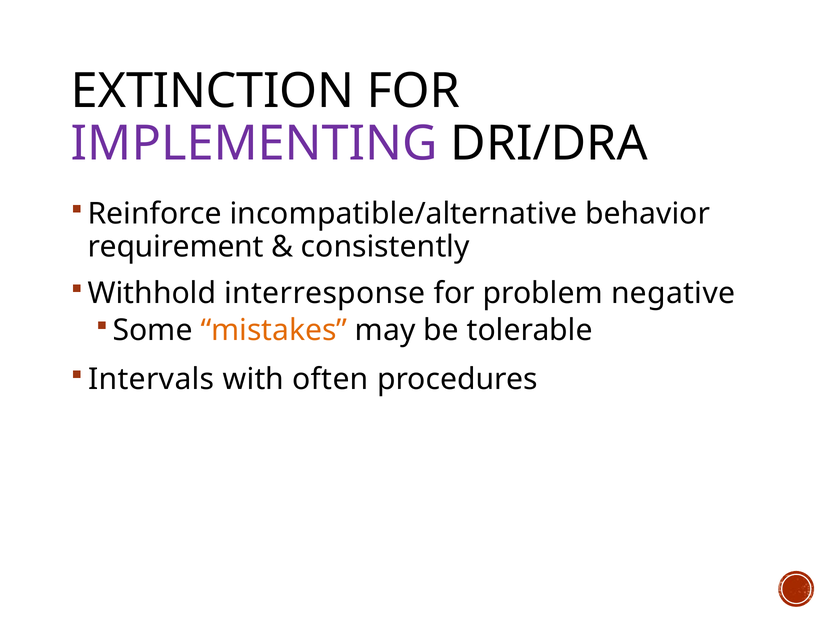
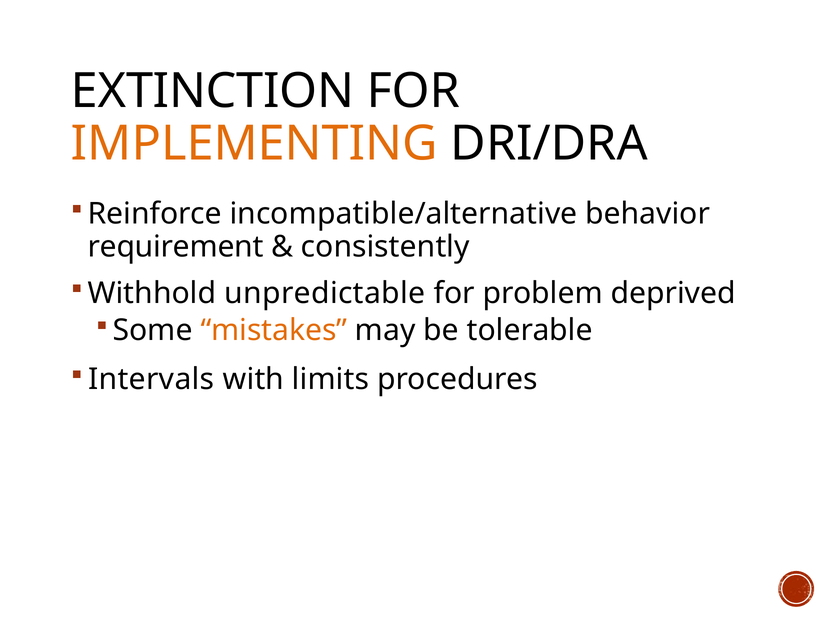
IMPLEMENTING colour: purple -> orange (254, 144)
interresponse: interresponse -> unpredictable (325, 293)
negative: negative -> deprived (673, 293)
often: often -> limits (331, 379)
